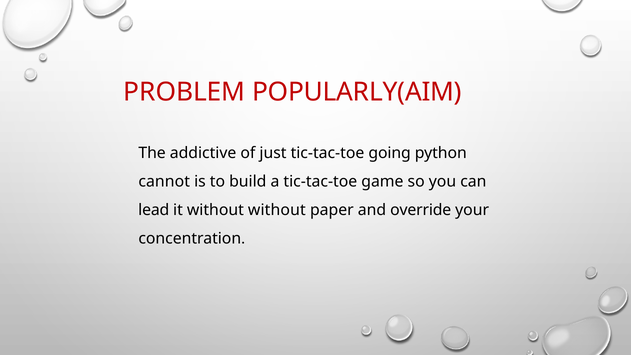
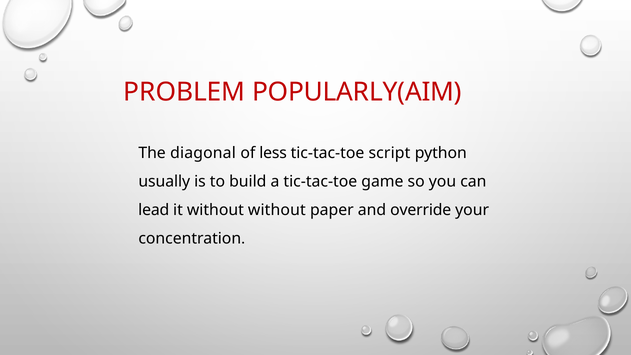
addictive: addictive -> diagonal (203, 153)
just: just -> less (273, 153)
going: going -> script (389, 153)
cannot: cannot -> usually (164, 181)
